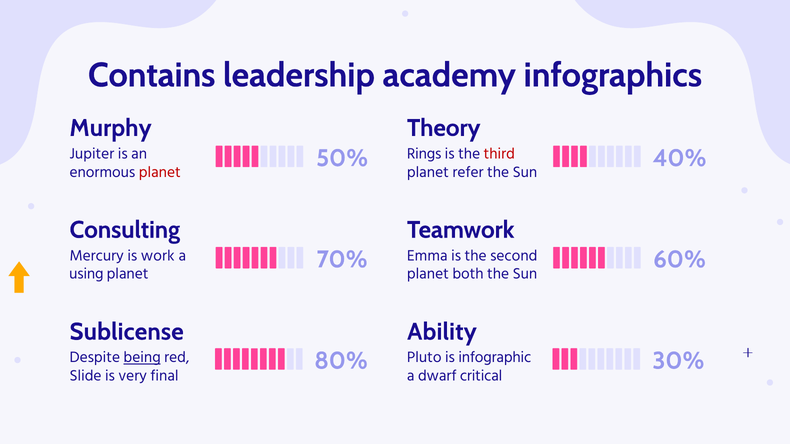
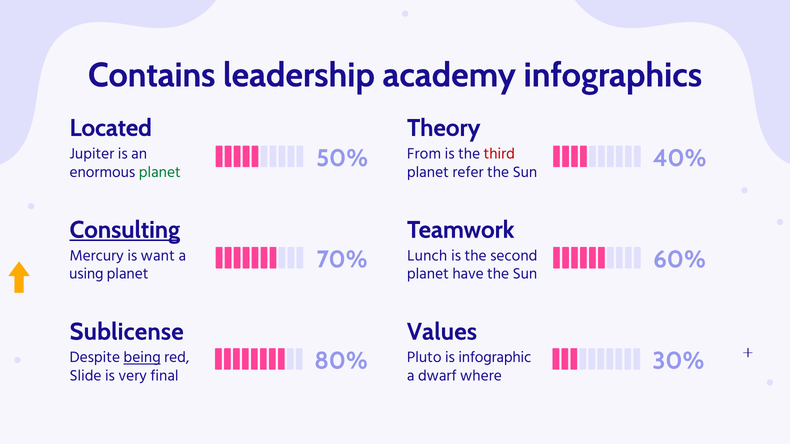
Murphy: Murphy -> Located (111, 128)
Rings: Rings -> From (424, 154)
planet colour: red -> green (160, 172)
Consulting underline: none -> present (125, 230)
work: work -> want (158, 256)
Emma: Emma -> Lunch (427, 256)
both: both -> have (468, 274)
Ability: Ability -> Values (442, 332)
critical: critical -> where (481, 376)
